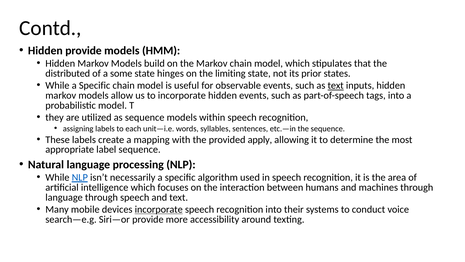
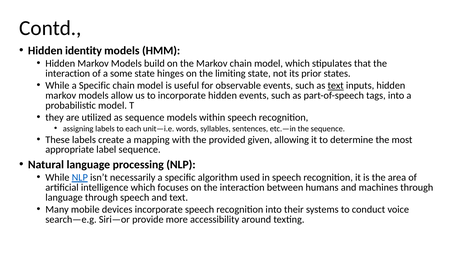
Hidden provide: provide -> identity (83, 51)
distributed: distributed -> interaction (68, 73)
apply: apply -> given (260, 139)
incorporate underline: present -> none (159, 209)
